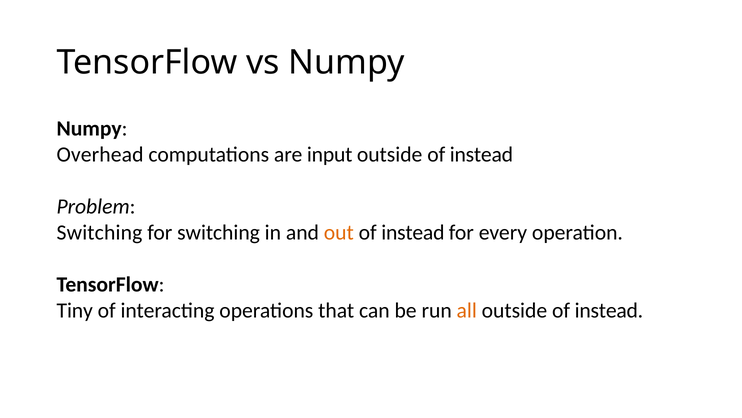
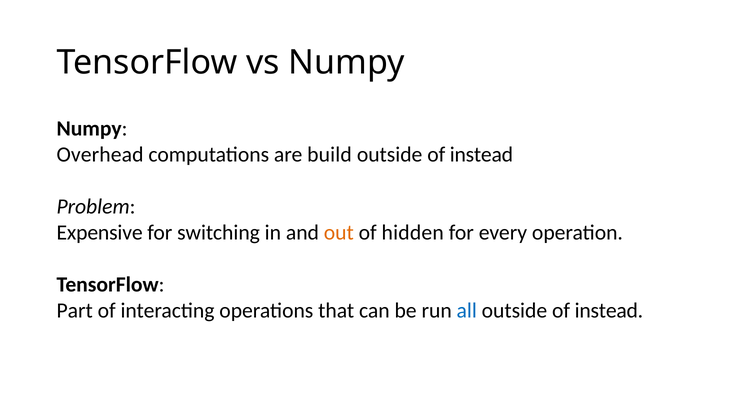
input: input -> build (330, 154)
Switching: Switching -> Expensive (100, 232)
instead: instead -> hidden (413, 232)
Tiny: Tiny -> Part (75, 310)
all colour: orange -> blue (467, 310)
